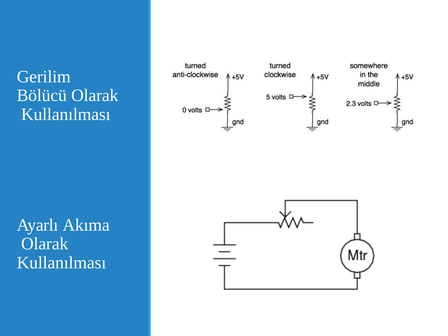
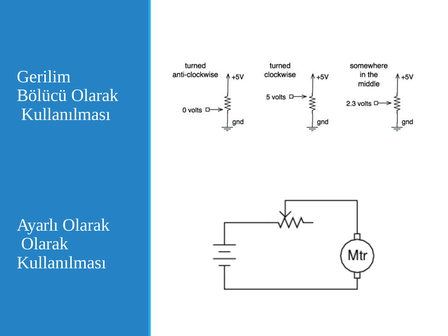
Ayarlı Akıma: Akıma -> Olarak (86, 225)
